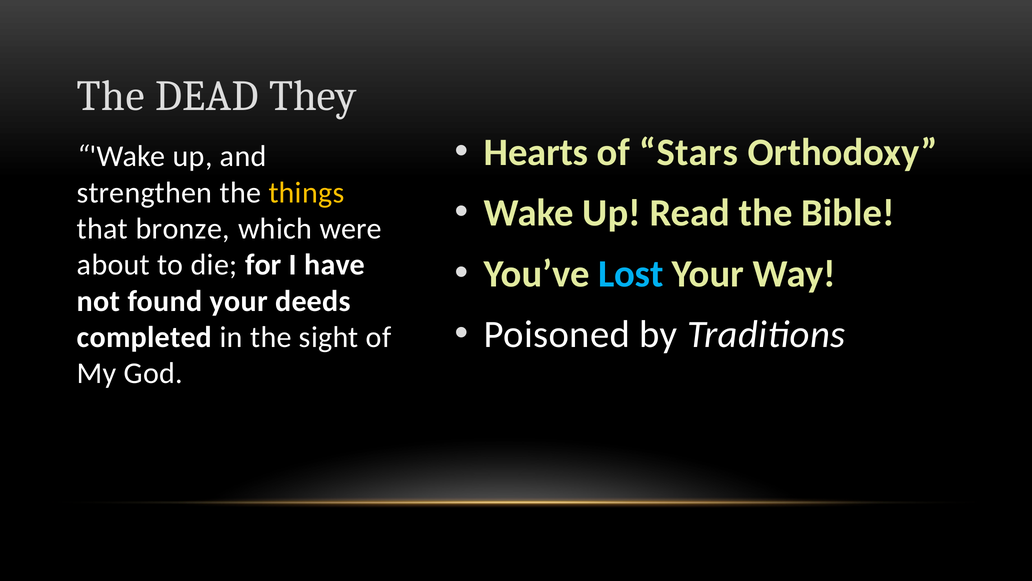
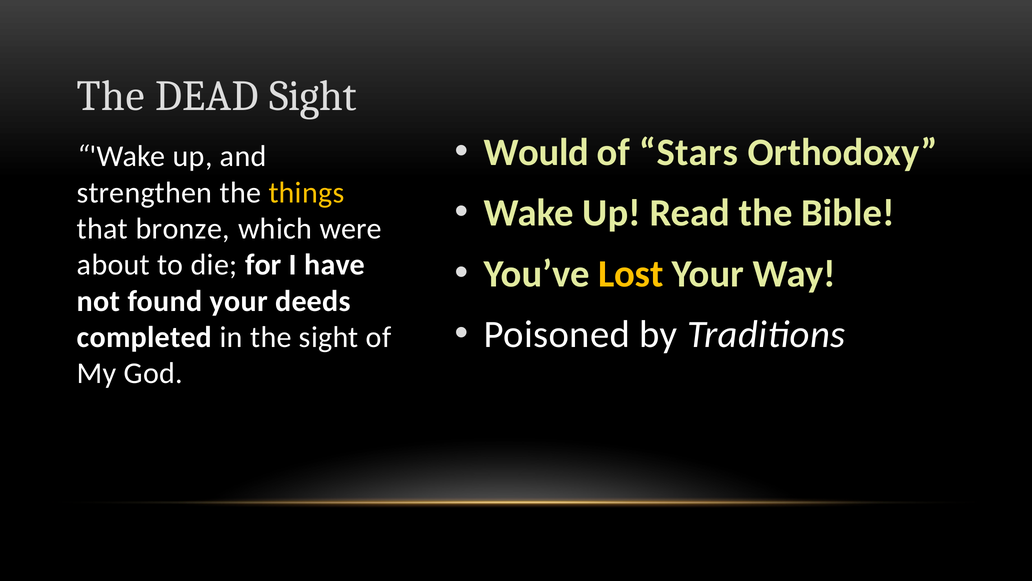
DEAD They: They -> Sight (313, 96)
Hearts: Hearts -> Would (536, 152)
Lost colour: light blue -> yellow (631, 274)
